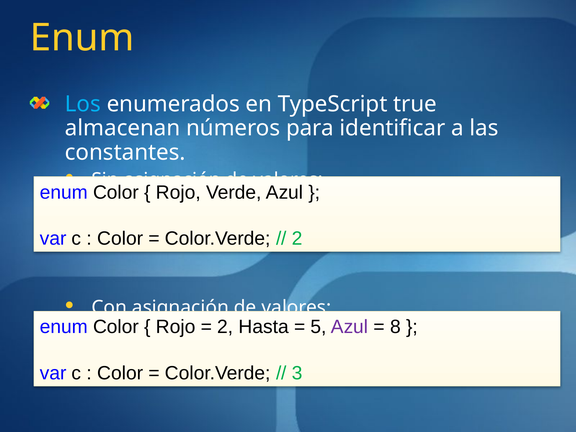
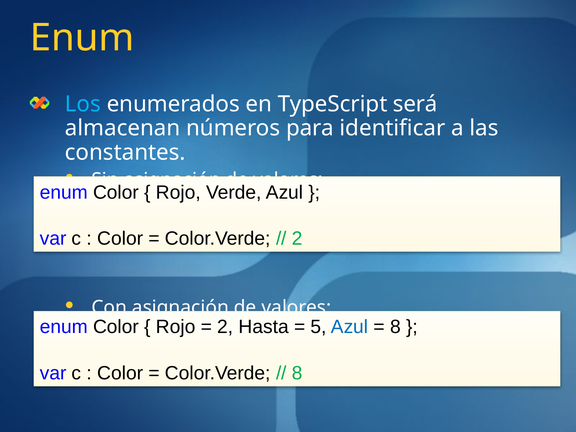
true: true -> será (415, 104)
Azul colour: purple -> blue (350, 327)
3: 3 -> 8 (297, 373)
